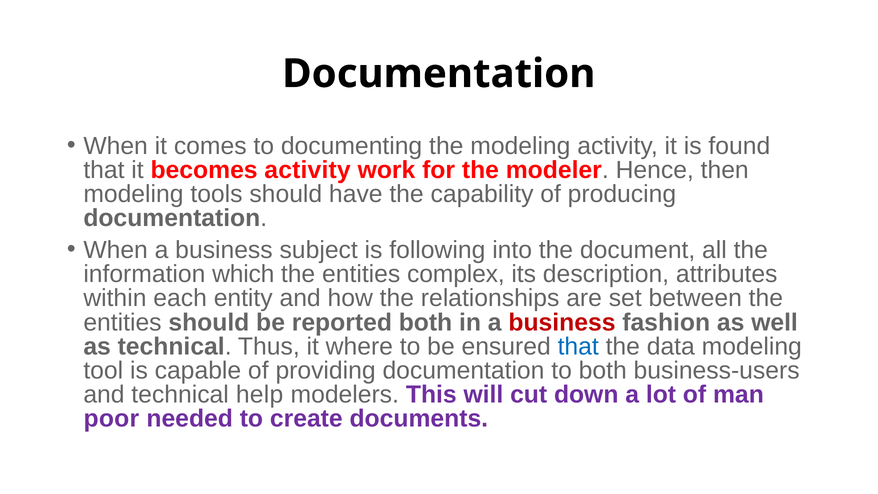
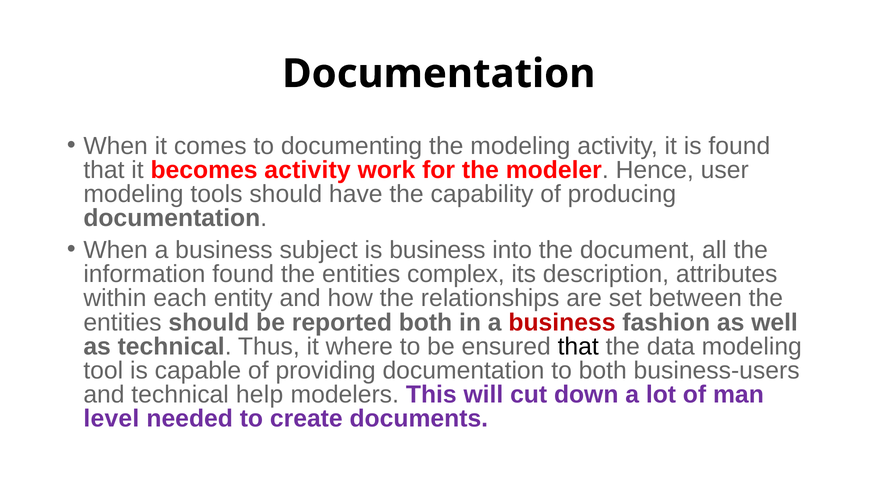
then: then -> user (725, 170)
is following: following -> business (437, 250)
information which: which -> found (243, 274)
that colour: blue -> black (578, 346)
poor: poor -> level (111, 418)
